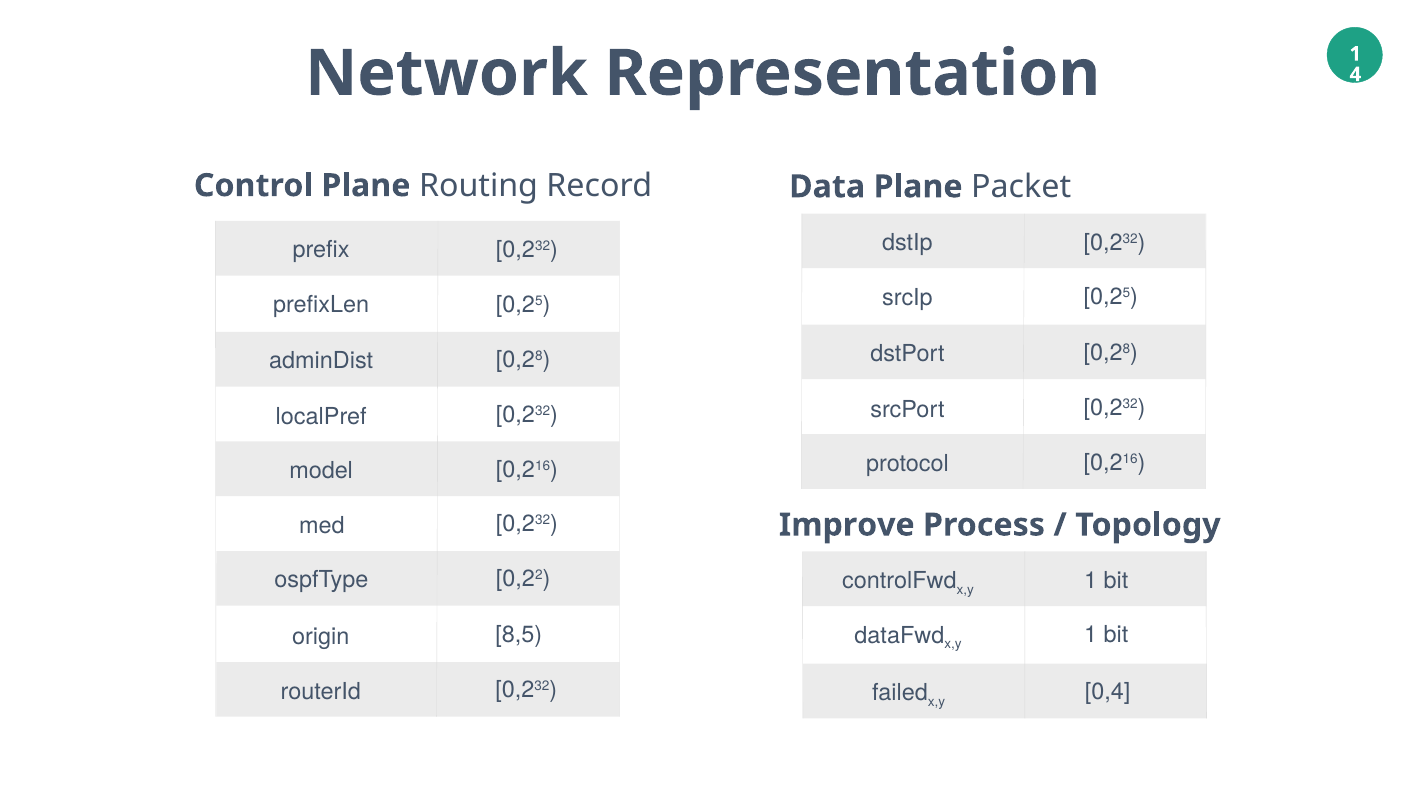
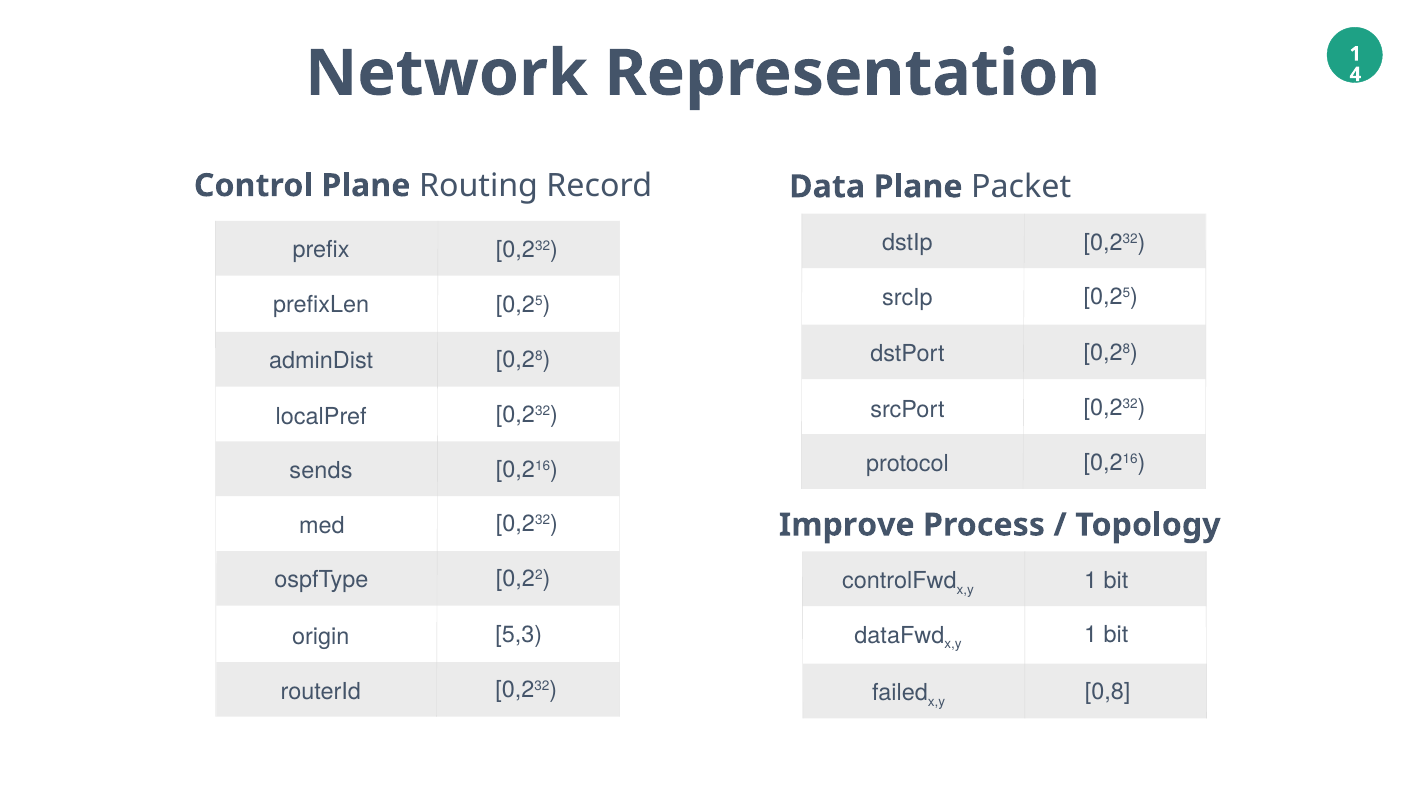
model: model -> sends (321, 471)
8,5: 8,5 -> 5,3 (519, 636)
0,4: 0,4 -> 0,8 (1108, 692)
